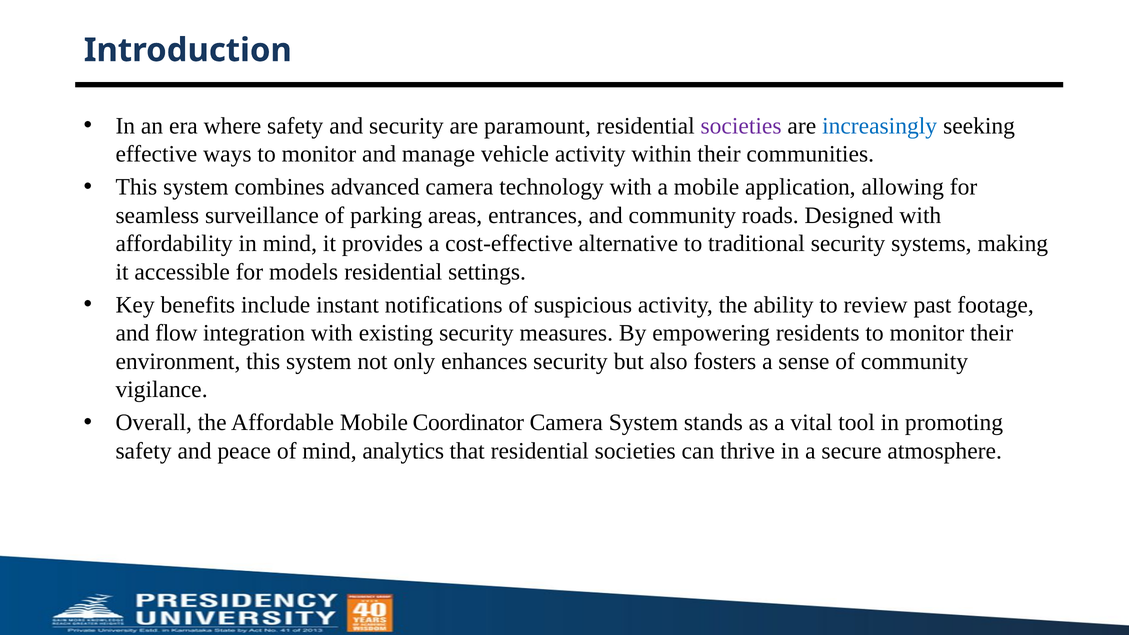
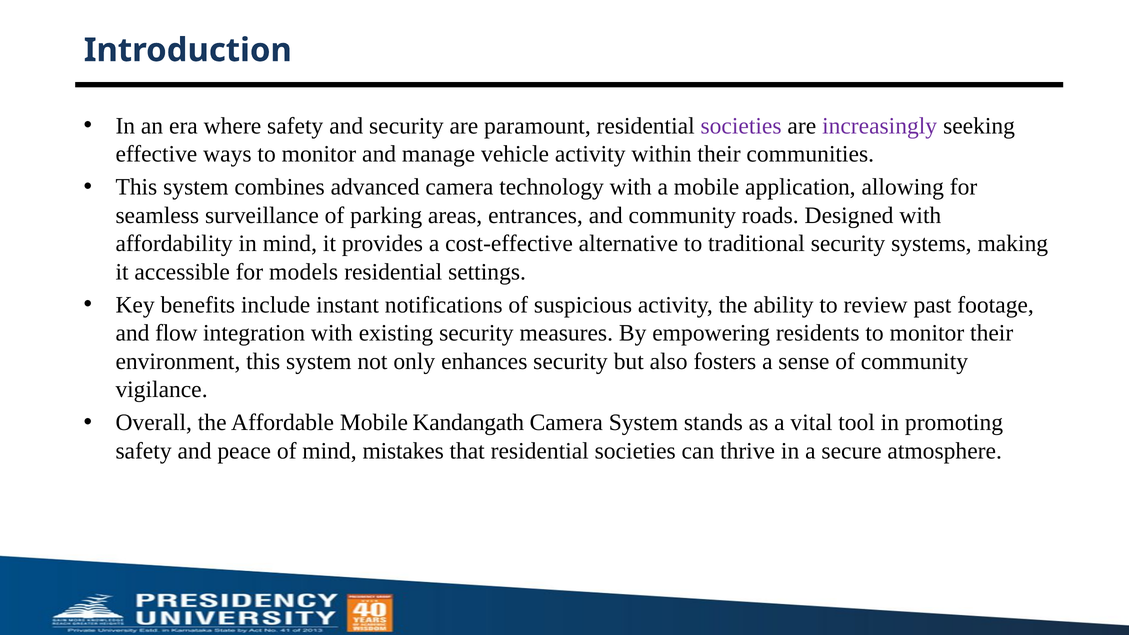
increasingly colour: blue -> purple (880, 126)
Coordinator: Coordinator -> Kandangath (468, 423)
analytics: analytics -> mistakes (403, 451)
